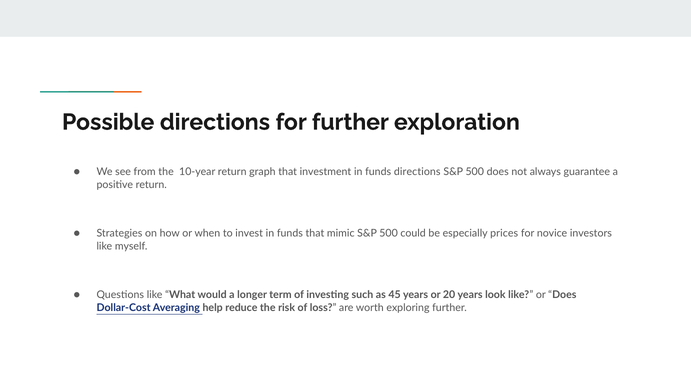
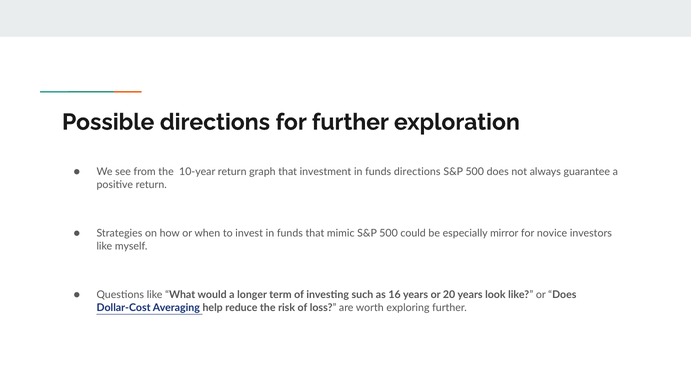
prices: prices -> mirror (504, 233)
45: 45 -> 16 (395, 294)
